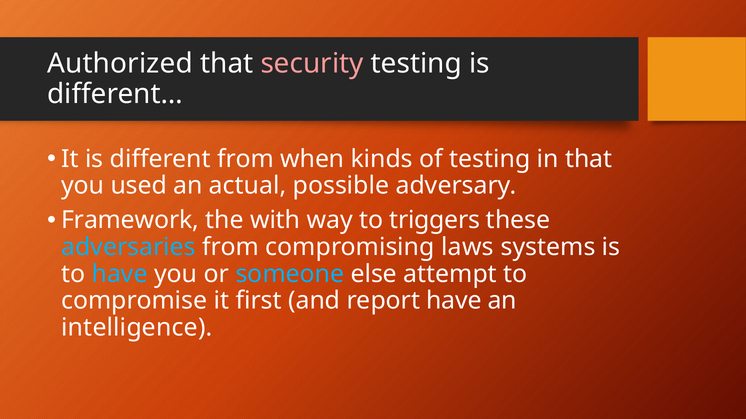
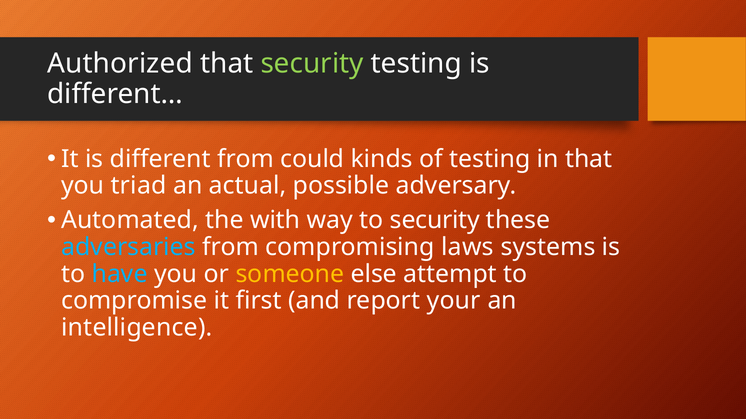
security colour: pink -> light green (312, 64)
when: when -> could (312, 159)
used: used -> triad (139, 186)
Framework: Framework -> Automated (130, 221)
to triggers: triggers -> security (435, 221)
someone colour: light blue -> yellow (290, 274)
report have: have -> your (454, 301)
